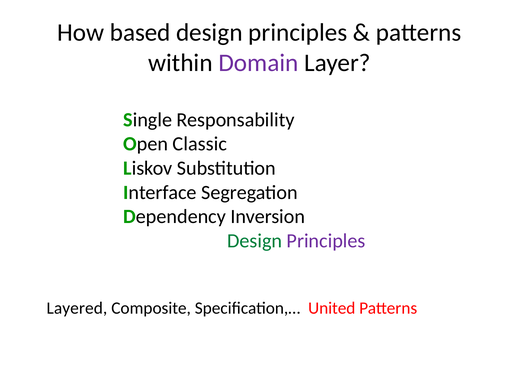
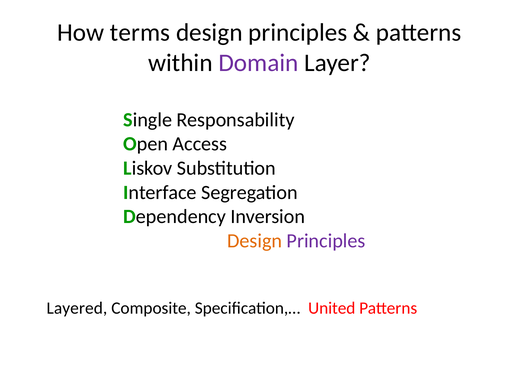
based: based -> terms (140, 32)
Classic: Classic -> Access (200, 144)
Design colour: green -> orange (255, 241)
